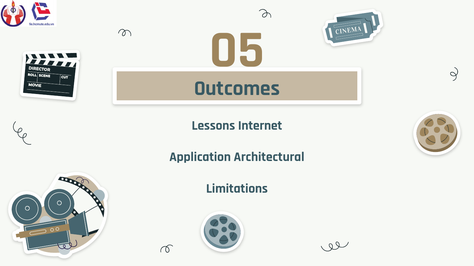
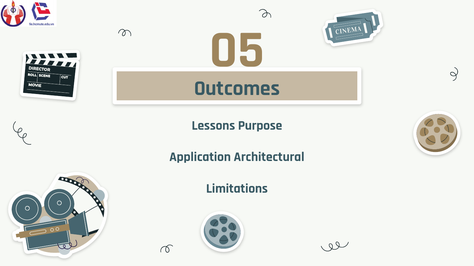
Internet: Internet -> Purpose (260, 126)
